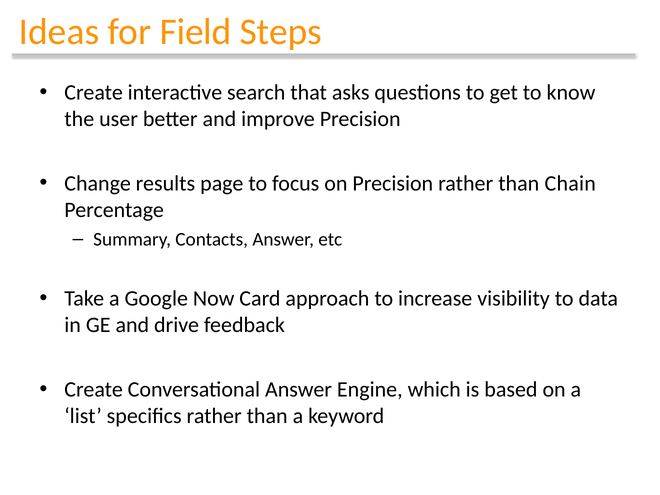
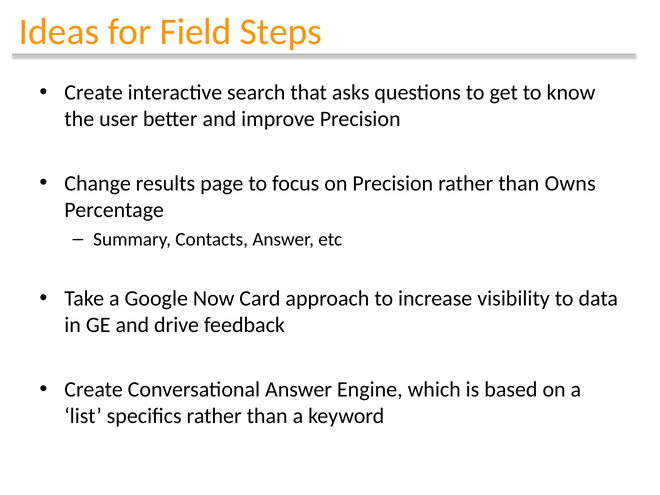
Chain: Chain -> Owns (570, 183)
